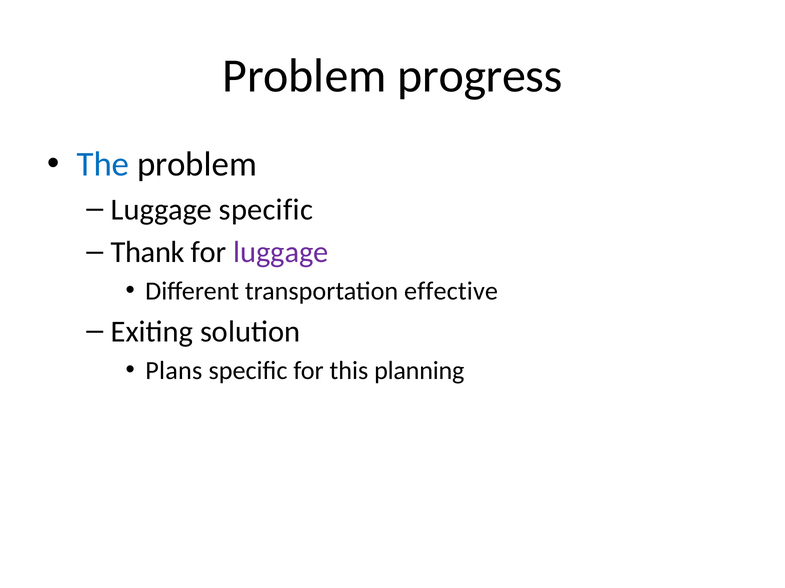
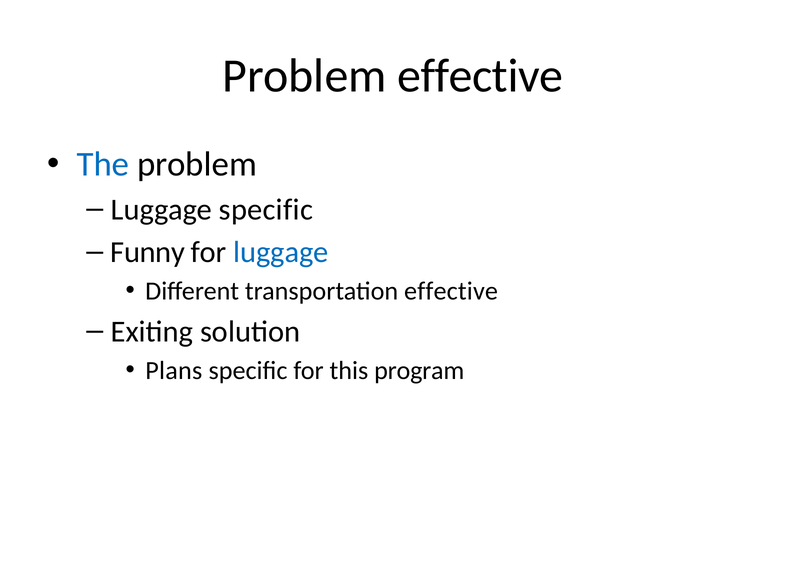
Problem progress: progress -> effective (480, 76)
Thank: Thank -> Funny (148, 253)
luggage colour: purple -> blue (281, 253)
planning: planning -> program (419, 371)
